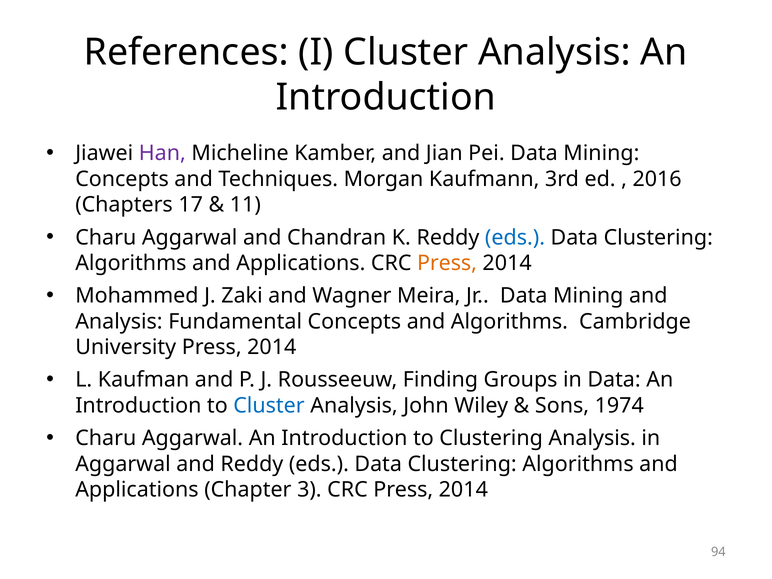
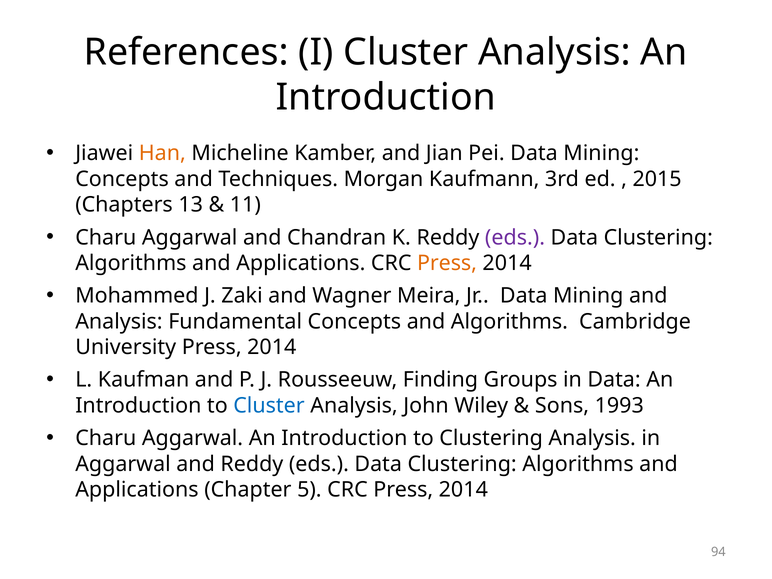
Han colour: purple -> orange (162, 153)
2016: 2016 -> 2015 (657, 179)
17: 17 -> 13 (191, 205)
eds colour: blue -> purple (515, 237)
1974: 1974 -> 1993 (619, 406)
3: 3 -> 5 (309, 490)
